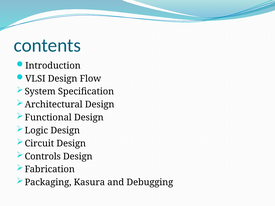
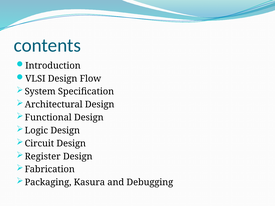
Controls: Controls -> Register (43, 157)
